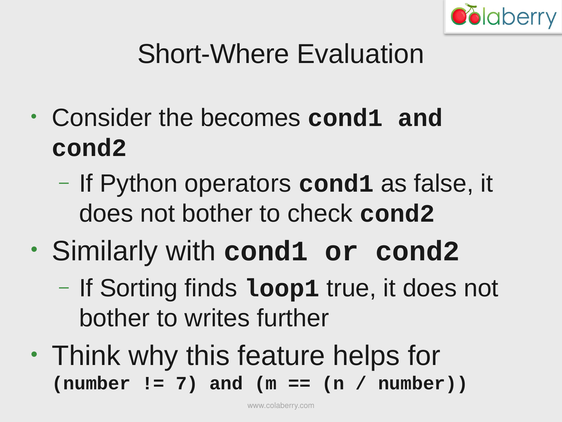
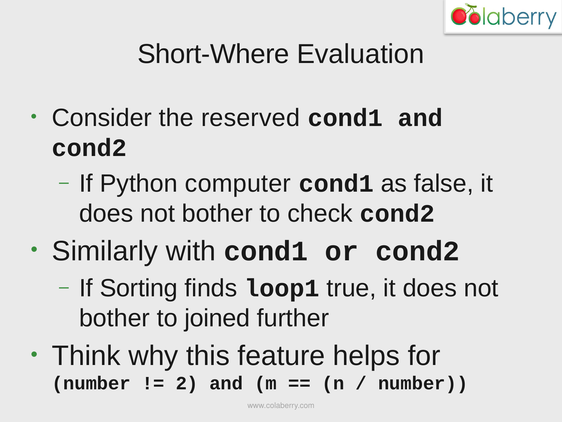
becomes: becomes -> reserved (250, 118)
operators: operators -> computer (238, 183)
writes: writes -> joined (217, 318)
7: 7 -> 2 (187, 383)
